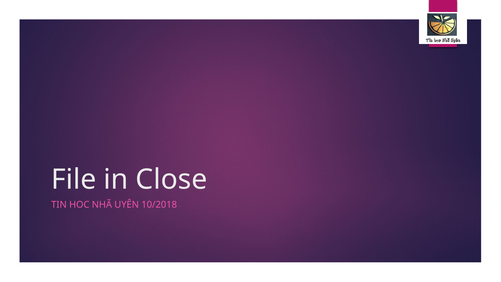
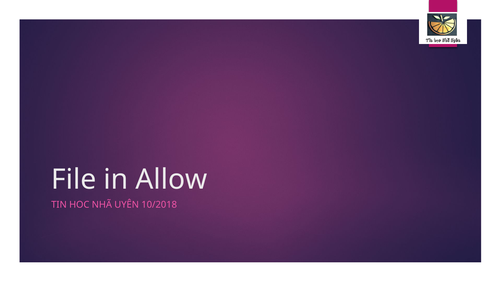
Close: Close -> Allow (171, 179)
